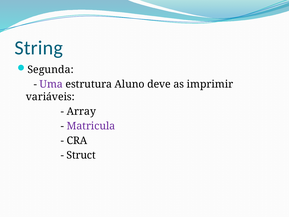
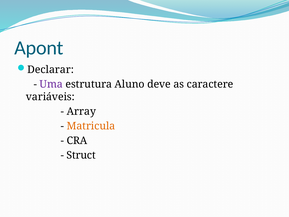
String: String -> Apont (39, 48)
Segunda: Segunda -> Declarar (51, 70)
imprimir: imprimir -> caractere (210, 84)
Matricula colour: purple -> orange (91, 126)
